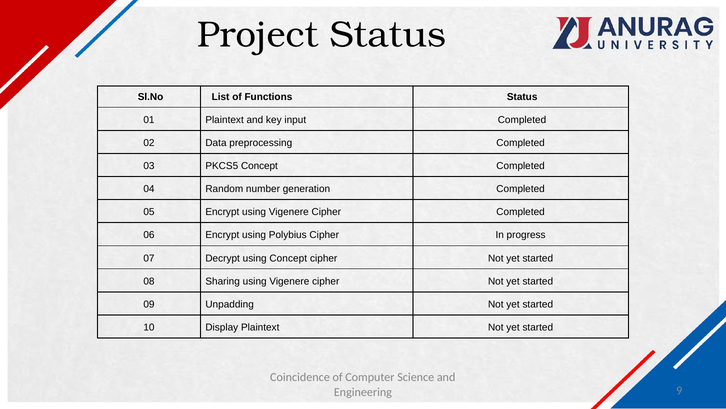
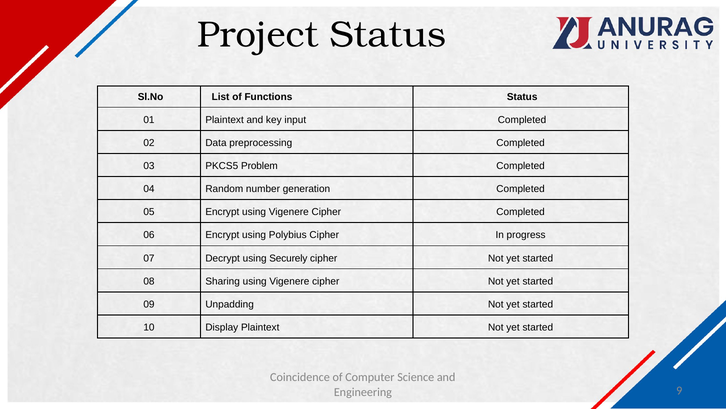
PKCS5 Concept: Concept -> Problem (259, 166)
using Concept: Concept -> Securely (288, 258)
